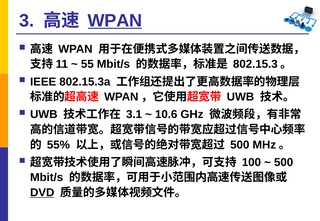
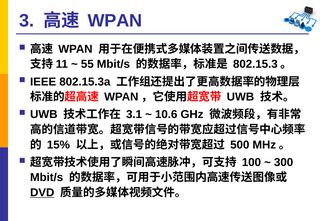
WPAN underline: present -> none (115, 21)
55%: 55% -> 15% (58, 145)
500: 500 -> 300 (284, 163)
